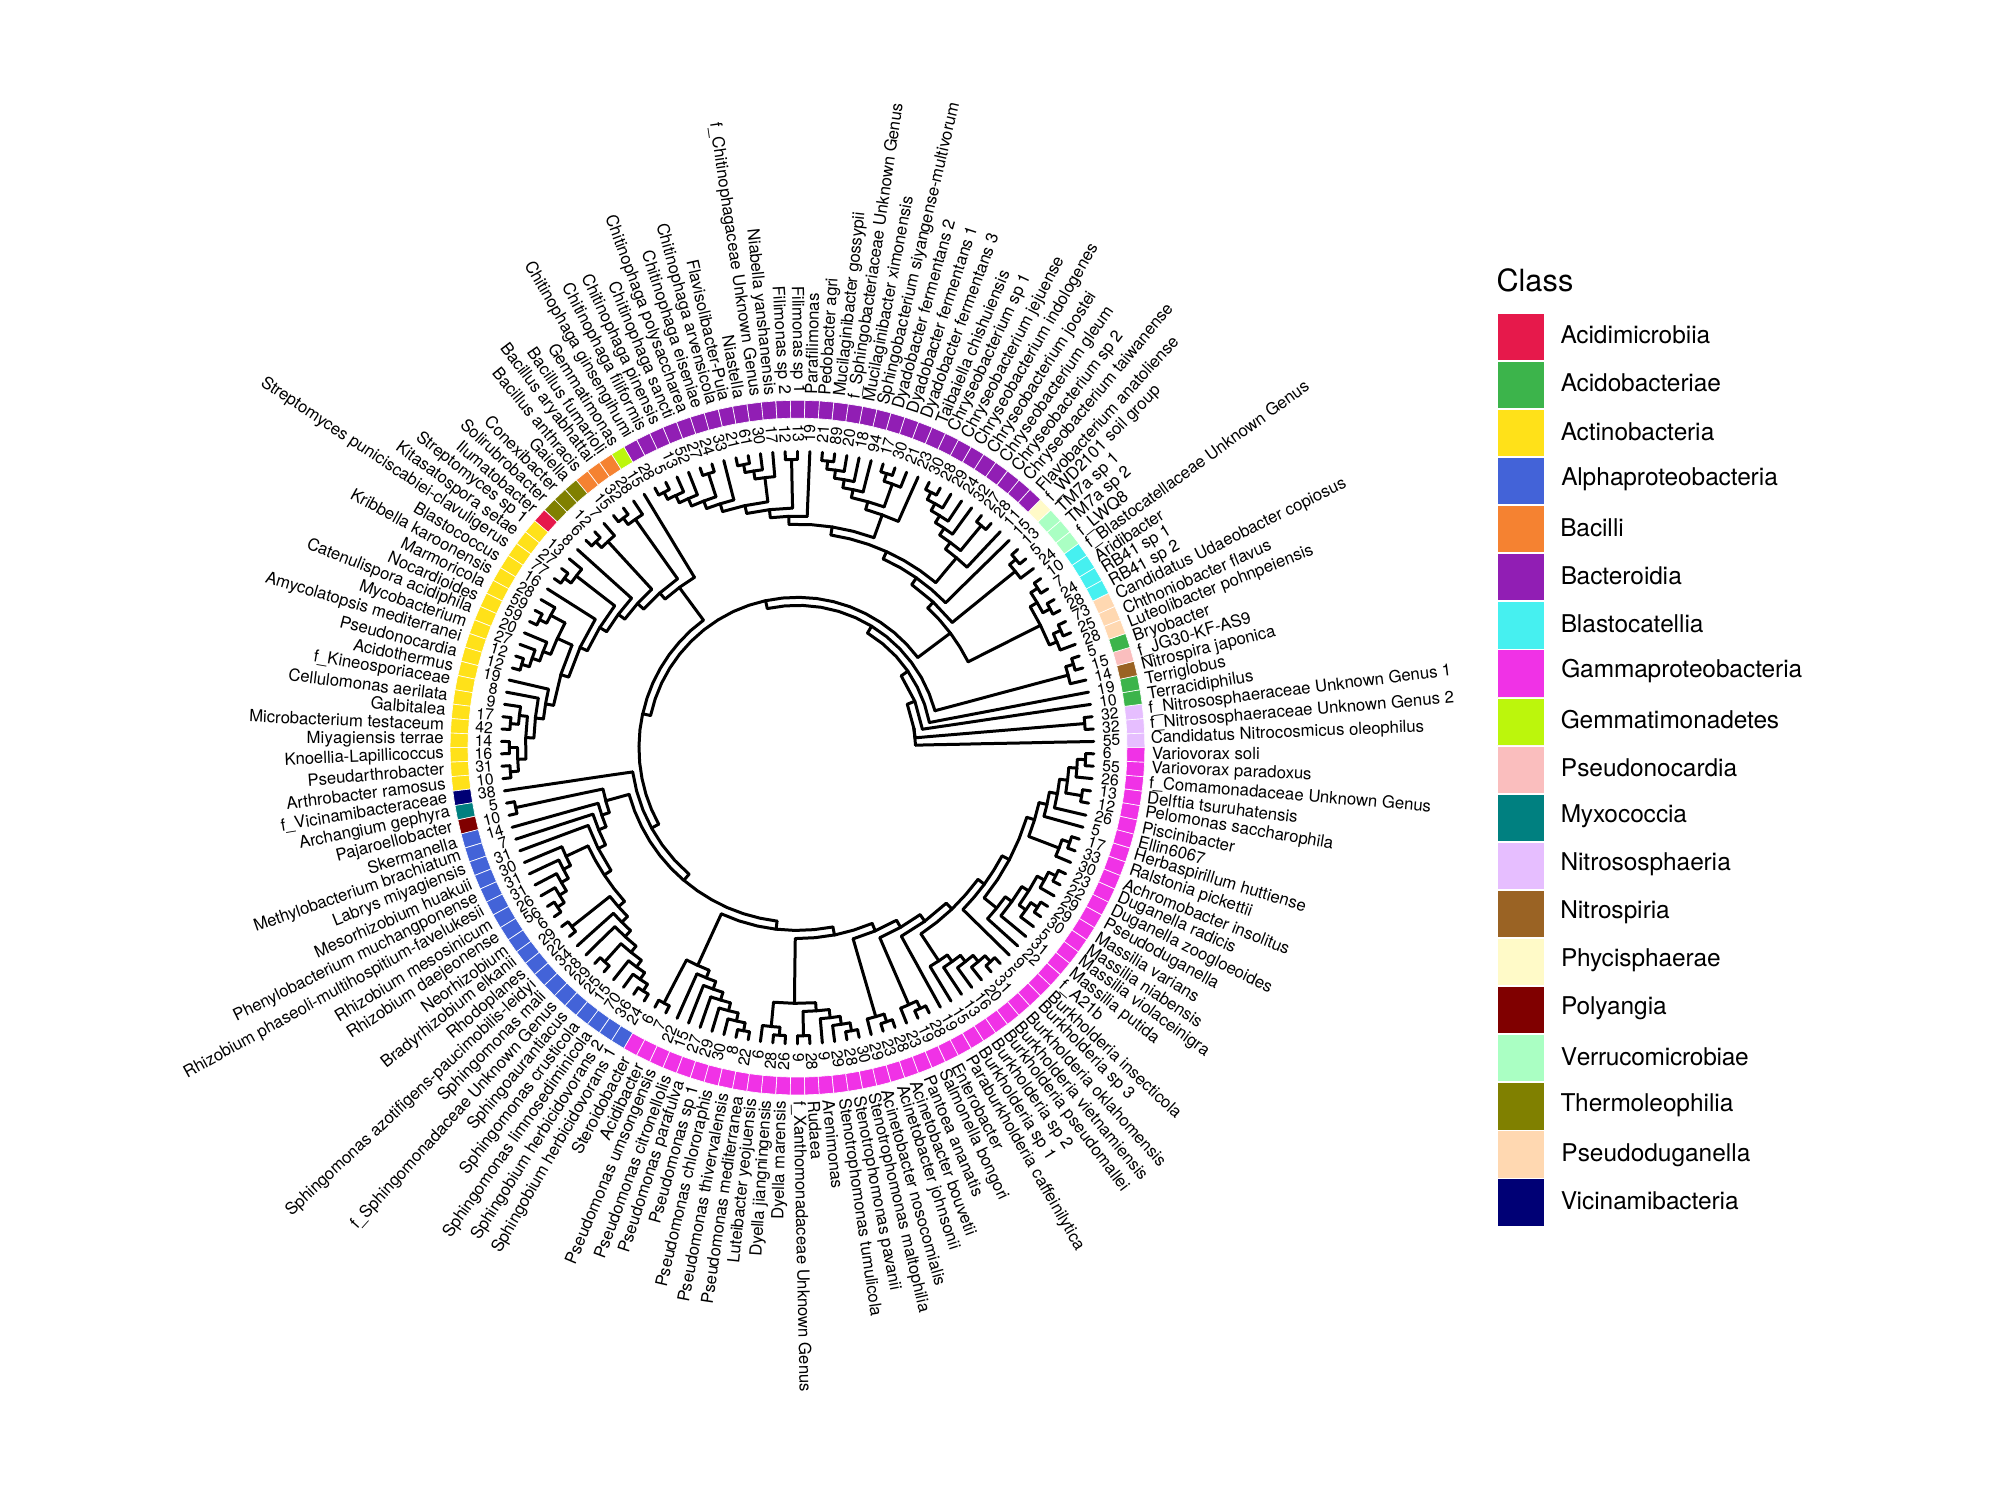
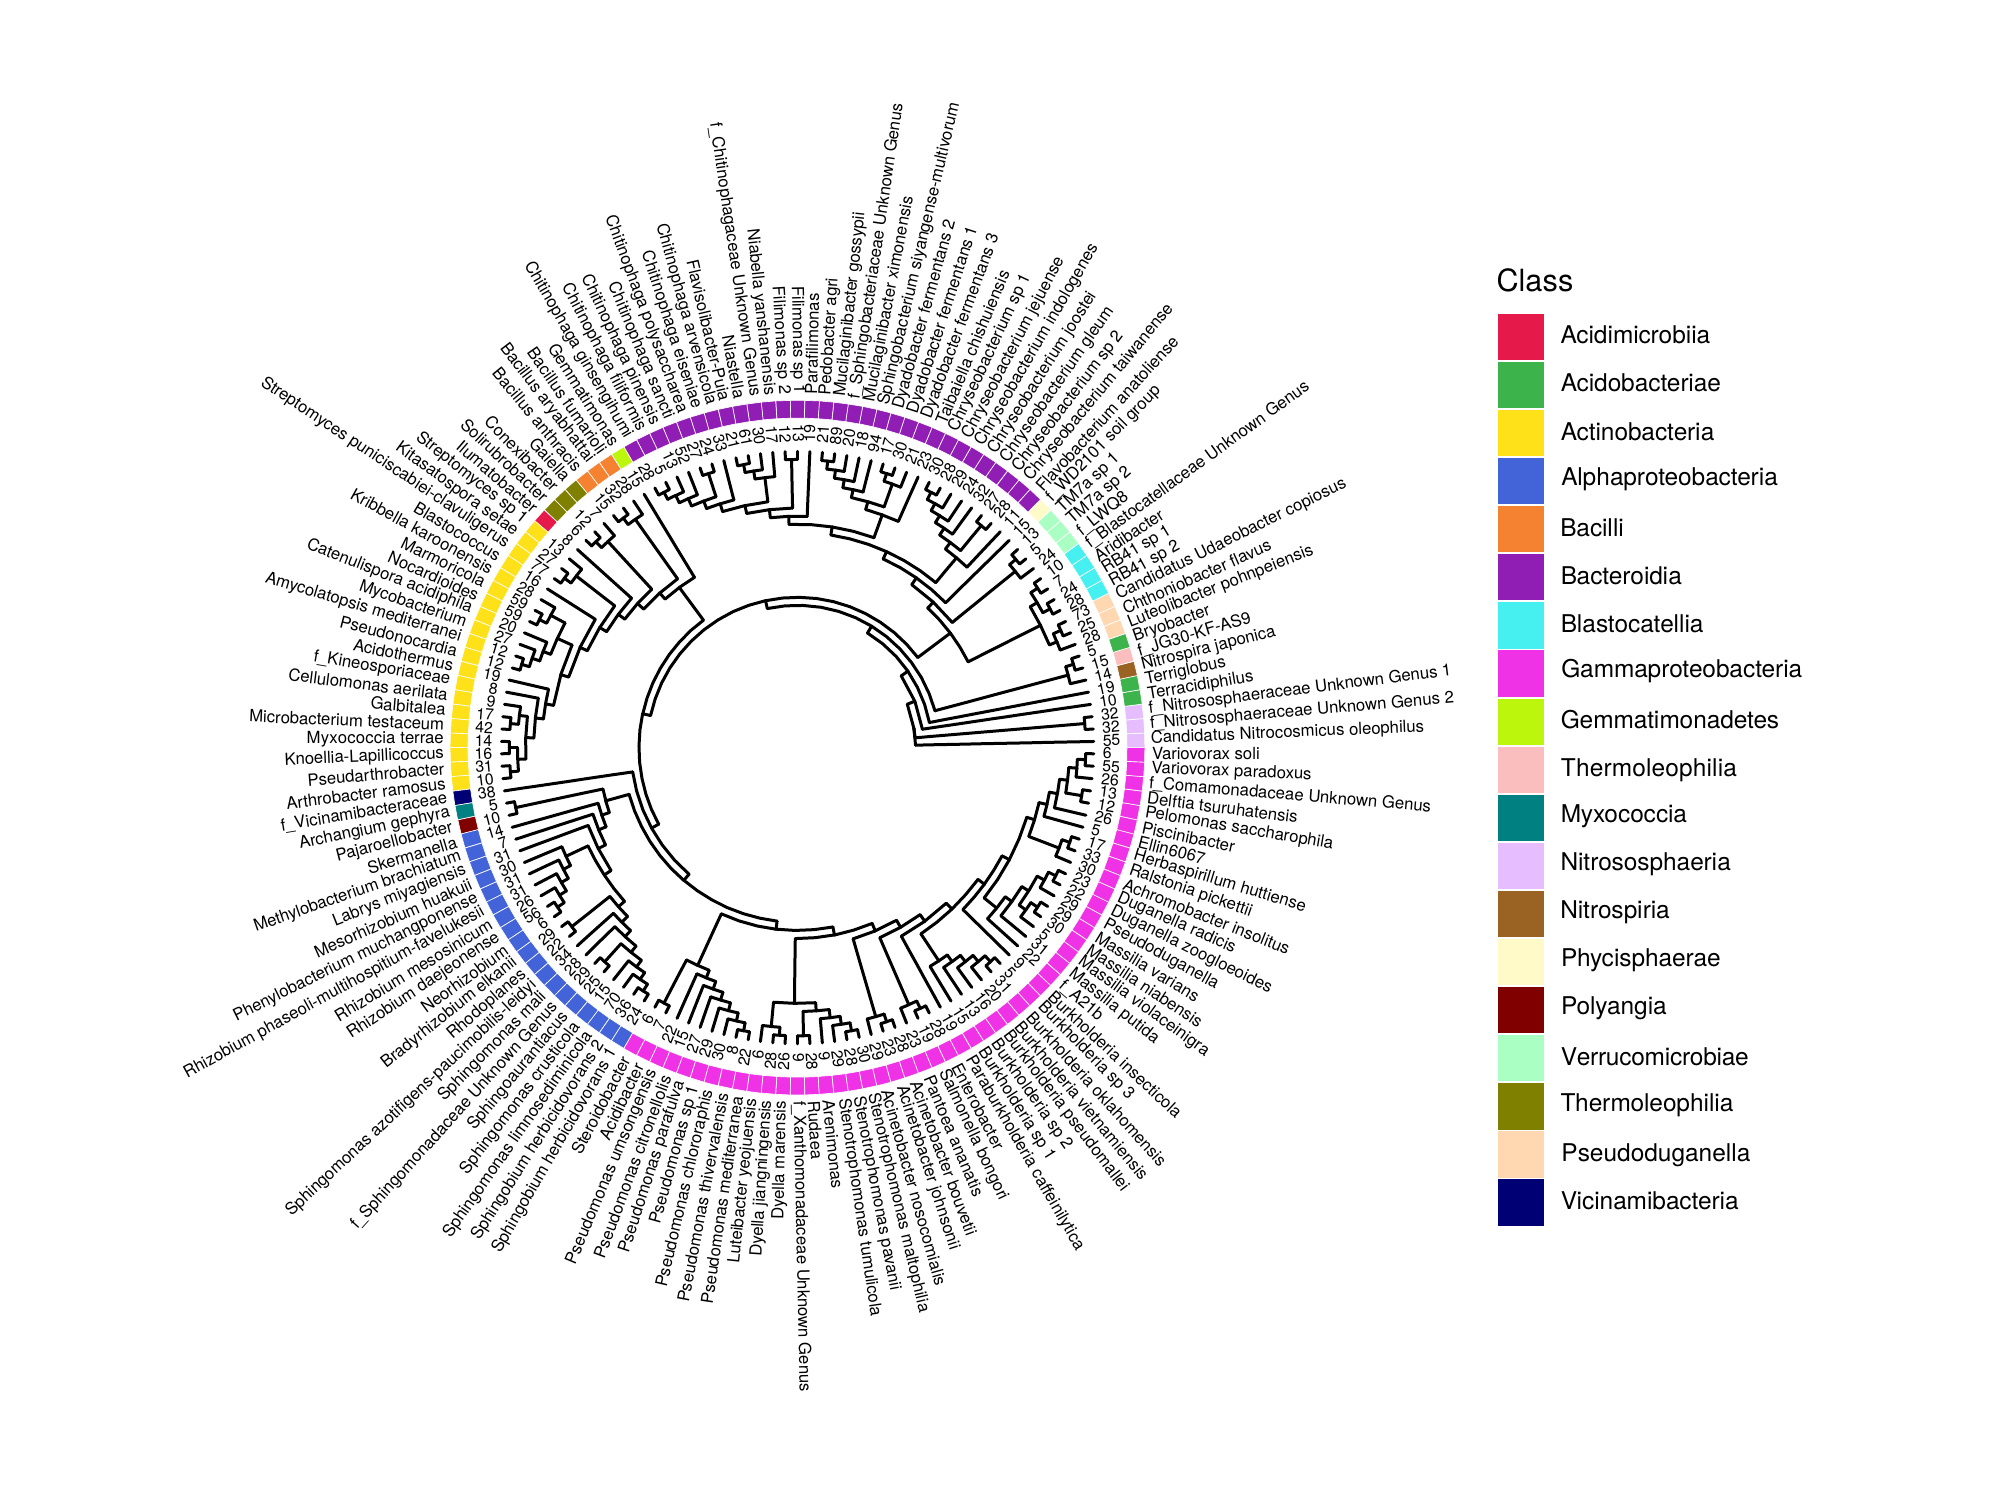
Miyagiensis: Miyagiensis -> Myxococcia (351, 738)
Pseudonocardia: Pseudonocardia -> Thermoleophilia (1649, 769)
